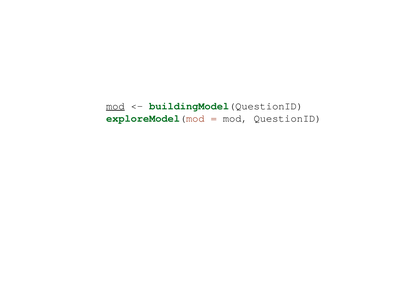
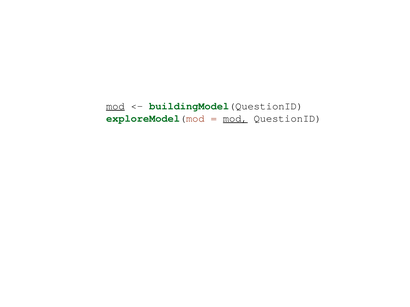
mod underline: none -> present (235, 118)
